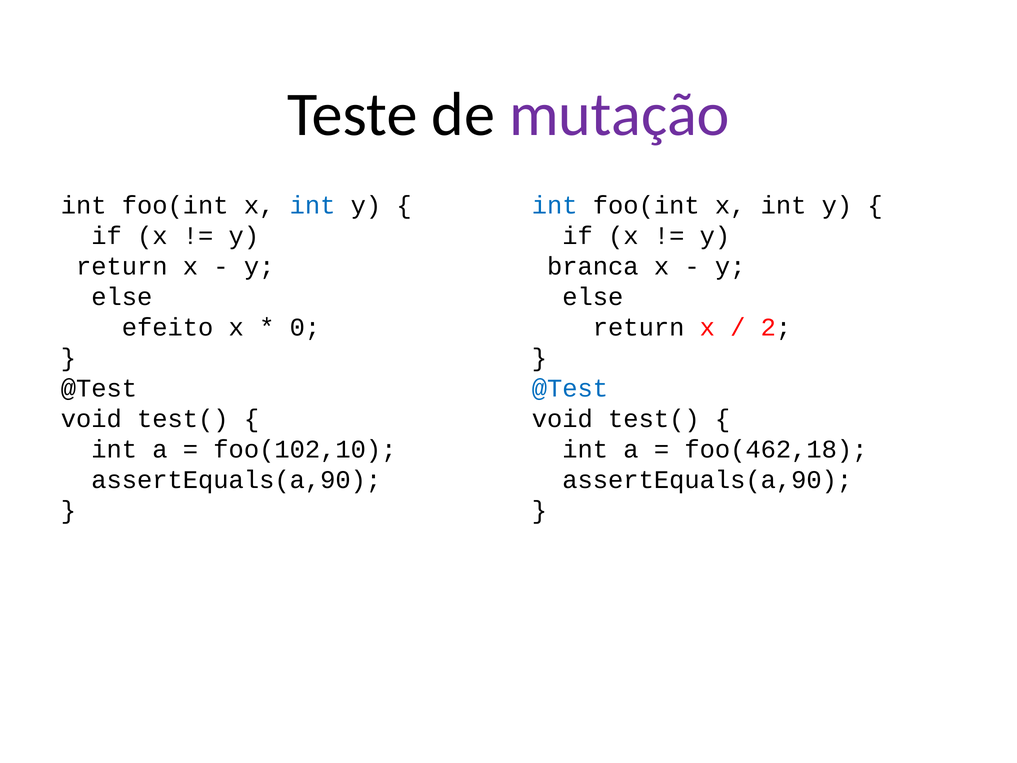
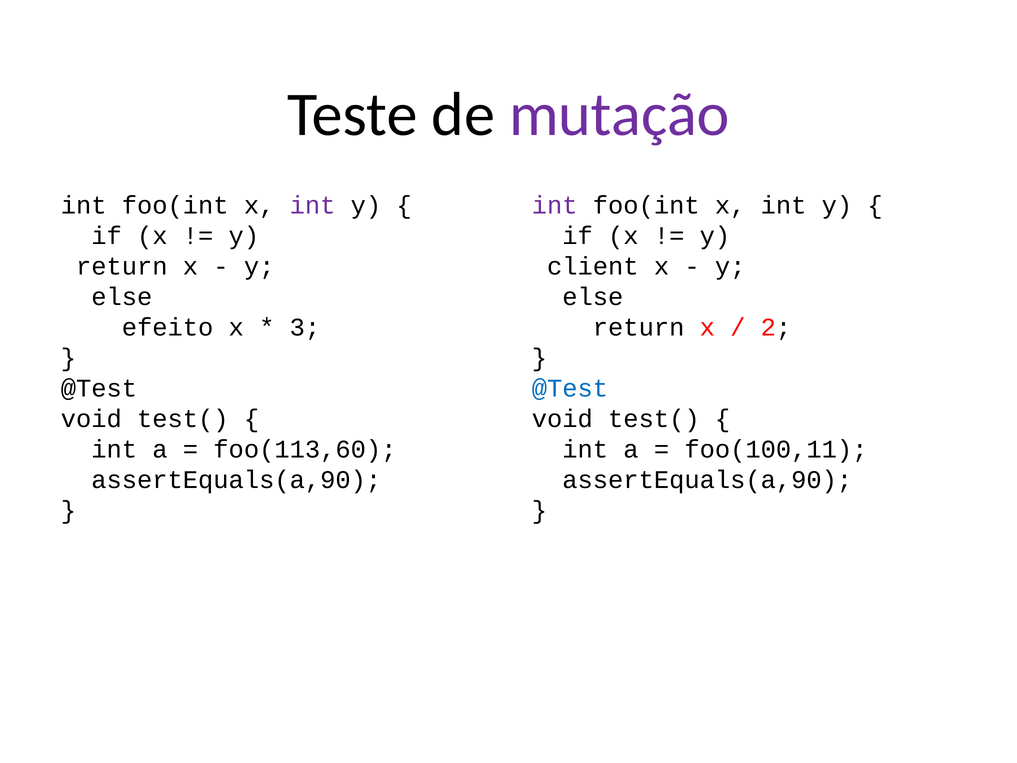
int colour: blue -> purple (313, 205)
int colour: blue -> purple (555, 205)
branca: branca -> client (593, 266)
0: 0 -> 3 (305, 327)
foo(102,10: foo(102,10 -> foo(113,60 (305, 449)
foo(462,18: foo(462,18 -> foo(100,11 (776, 449)
